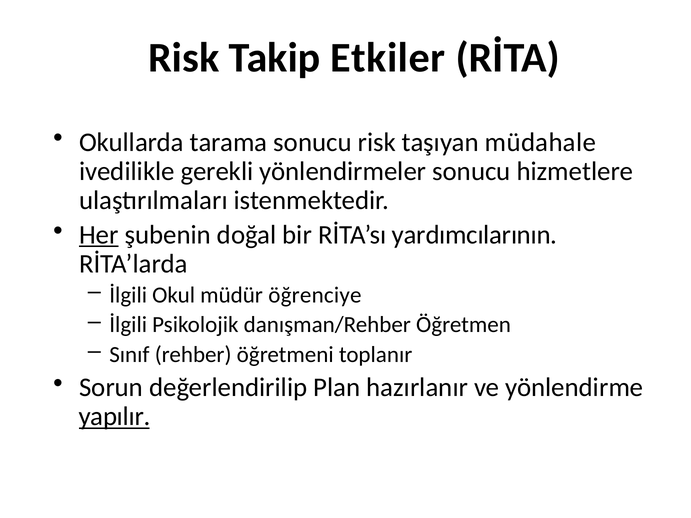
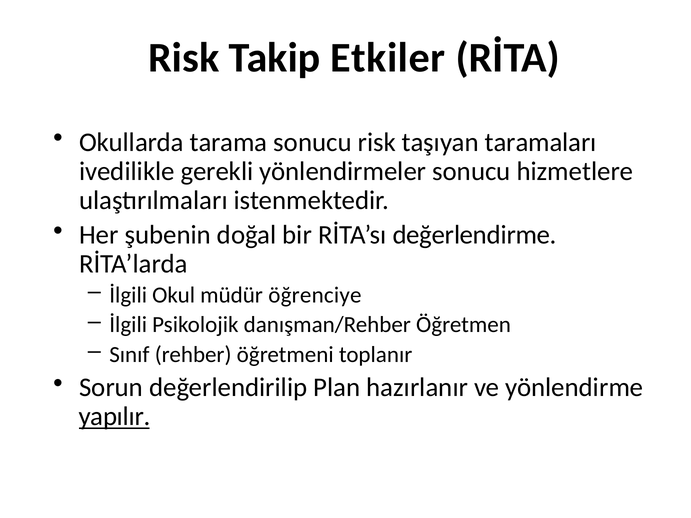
müdahale: müdahale -> taramaları (541, 142)
Her underline: present -> none (99, 235)
yardımcılarının: yardımcılarının -> değerlendirme (475, 235)
